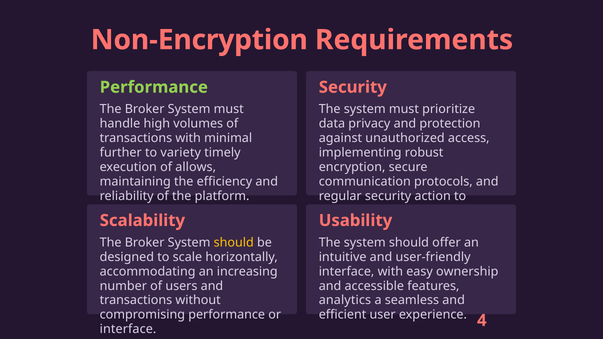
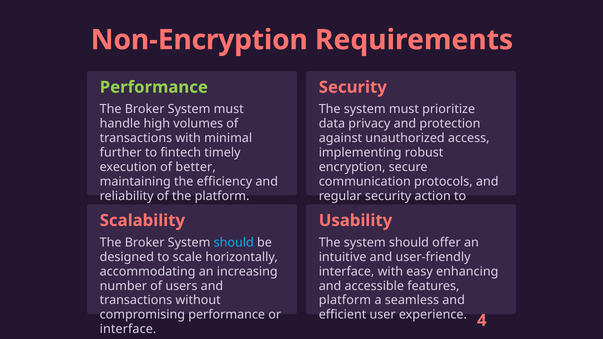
variety: variety -> fintech (181, 153)
allows: allows -> better (196, 167)
should colour: yellow -> light blue (234, 243)
ownership: ownership -> enhancing (467, 272)
analytics: analytics -> platform (345, 300)
